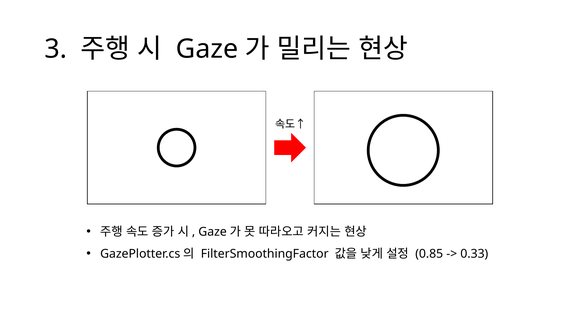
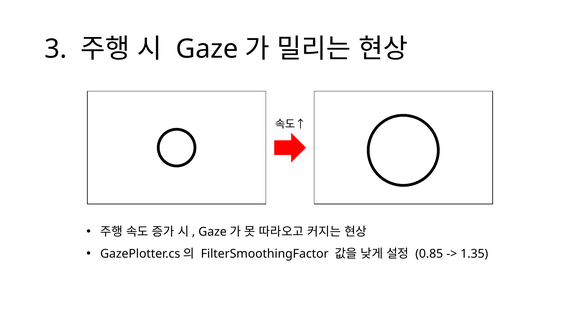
0.33: 0.33 -> 1.35 (474, 254)
